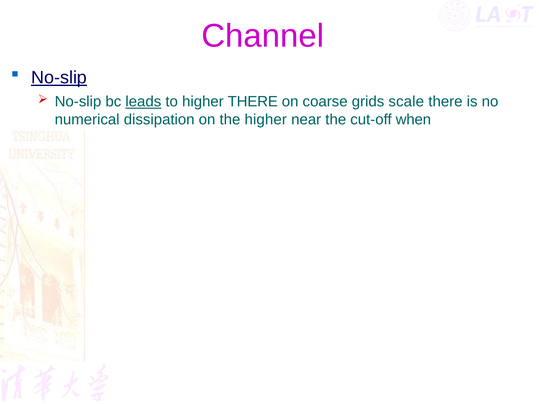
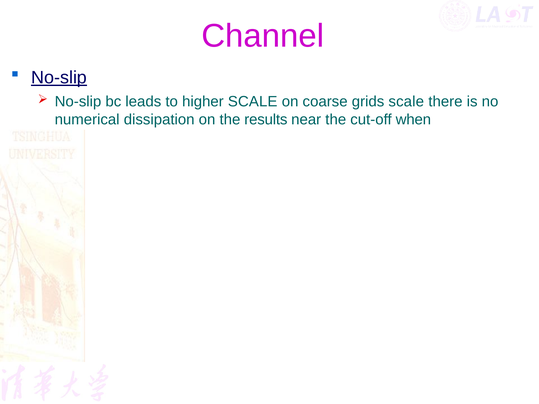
leads underline: present -> none (143, 102)
higher THERE: THERE -> SCALE (253, 102)
the higher: higher -> results (266, 120)
